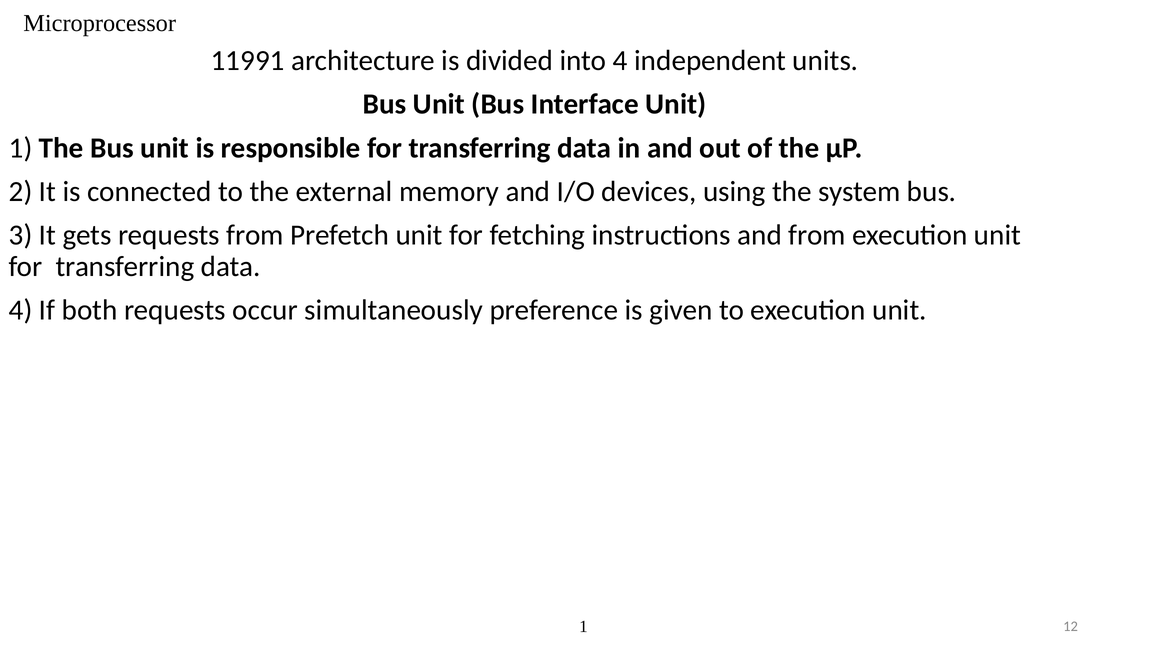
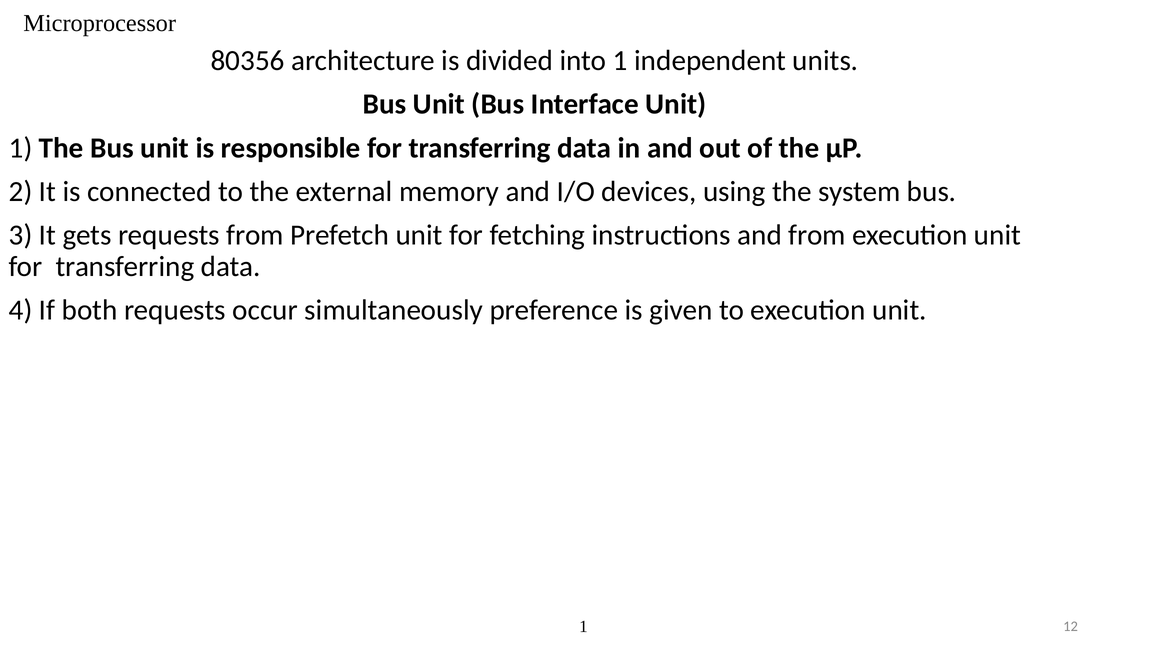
11991: 11991 -> 80356 (248, 61)
into 4: 4 -> 1 (620, 61)
